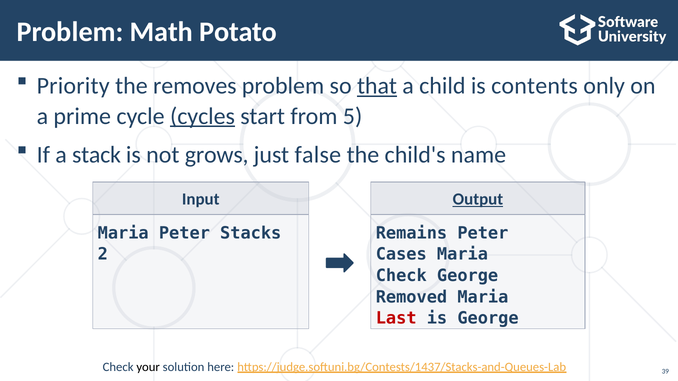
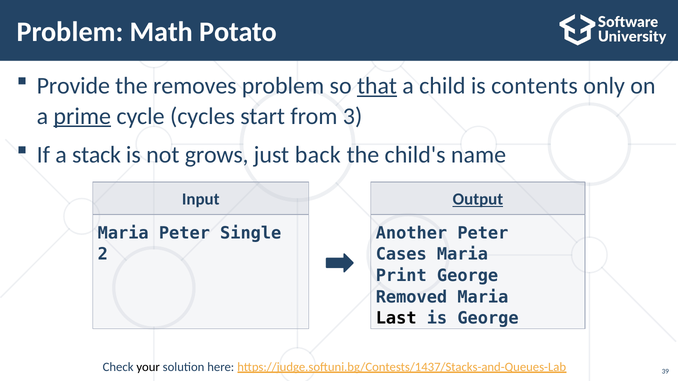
Priority: Priority -> Provide (73, 86)
prime underline: none -> present (82, 116)
cycles underline: present -> none (203, 116)
5: 5 -> 3 (353, 116)
false: false -> back (318, 155)
Stacks: Stacks -> Single (251, 233)
Remains: Remains -> Another (411, 233)
Check: Check -> Print (401, 276)
Last colour: red -> black (396, 319)
